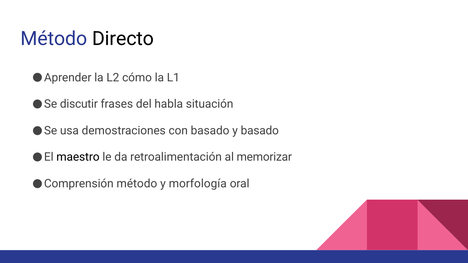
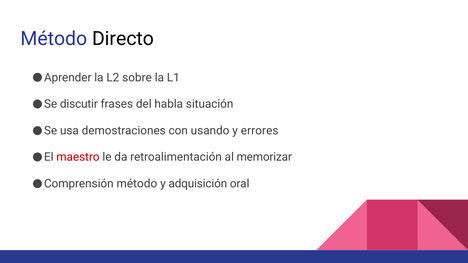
cómo: cómo -> sobre (137, 78)
con basado: basado -> usando (210, 131)
y basado: basado -> errores (260, 131)
maestro colour: black -> red (78, 157)
morfología: morfología -> adquisición (198, 184)
